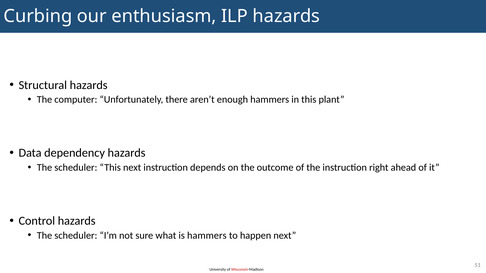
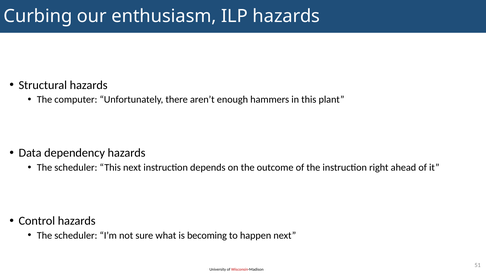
is hammers: hammers -> becoming (207, 236)
